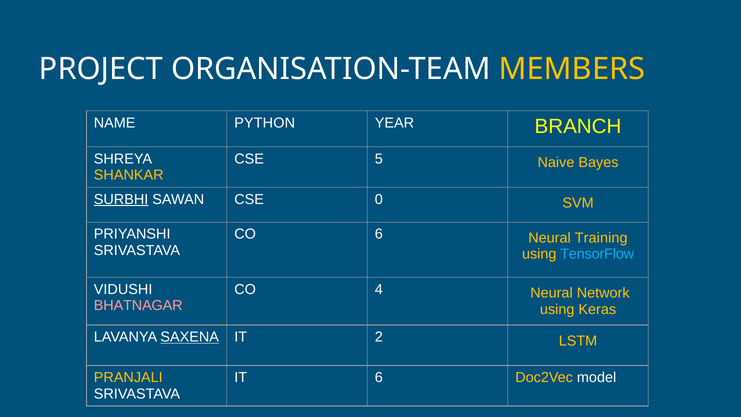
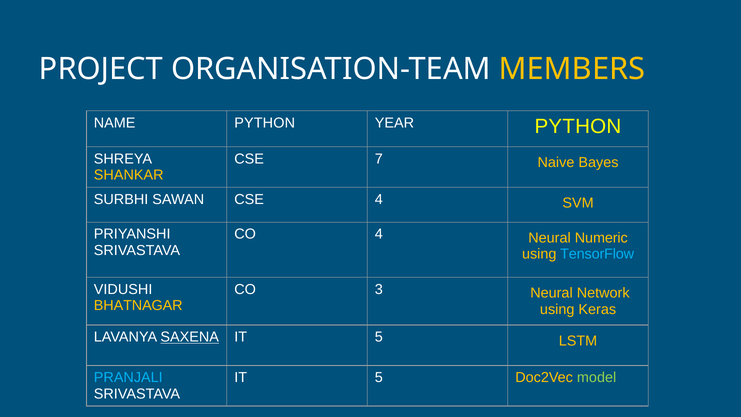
YEAR BRANCH: BRANCH -> PYTHON (578, 126)
5: 5 -> 7 (379, 159)
SURBHI underline: present -> none (121, 199)
CSE 0: 0 -> 4 (379, 199)
CO 6: 6 -> 4 (379, 234)
Training: Training -> Numeric (601, 238)
4: 4 -> 3 (379, 289)
BHATNAGAR colour: pink -> yellow (138, 306)
2: 2 -> 5 (379, 337)
PRANJALI colour: yellow -> light blue (128, 377)
6: 6 -> 5 (379, 377)
model colour: white -> light green (597, 377)
